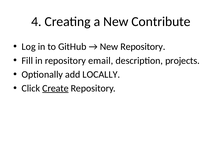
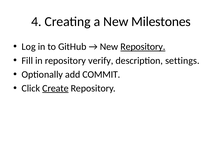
Contribute: Contribute -> Milestones (161, 21)
Repository underline: none -> present (143, 47)
email: email -> verify (101, 60)
projects: projects -> settings (182, 60)
LOCALLY: LOCALLY -> COMMIT (101, 74)
